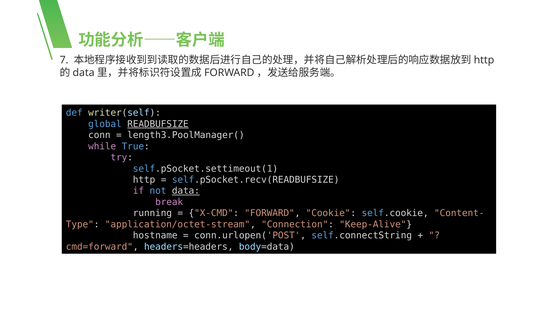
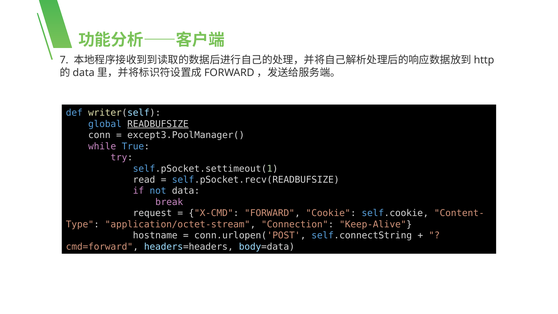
length3.PoolManager(: length3.PoolManager( -> except3.PoolManager( (186, 135)
http: http -> read (144, 180)
data underline: present -> none (186, 191)
running: running -> request (152, 213)
